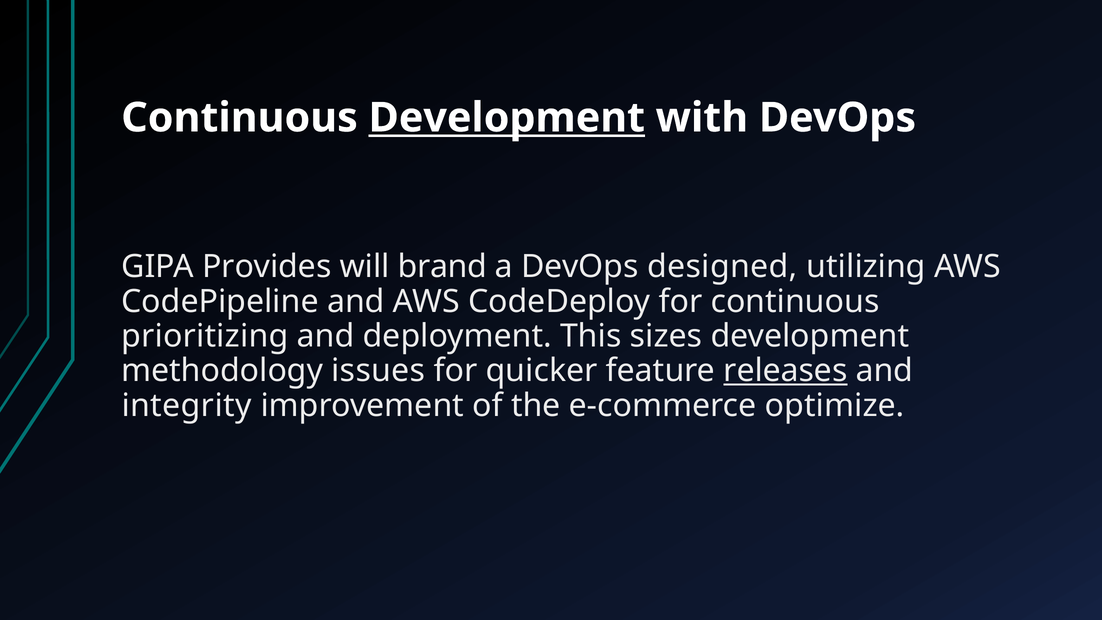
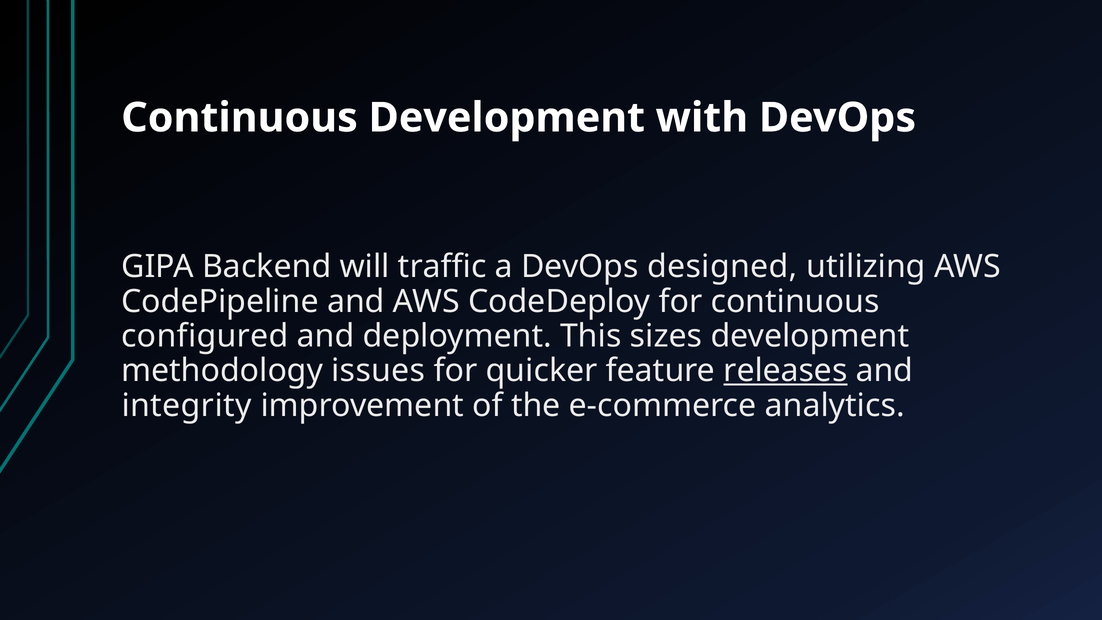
Development underline: present -> none (507, 118)
Provides: Provides -> Backend (267, 267)
brand: brand -> traffic (442, 267)
prioritizing: prioritizing -> configured (205, 336)
optimize: optimize -> analytics (835, 405)
